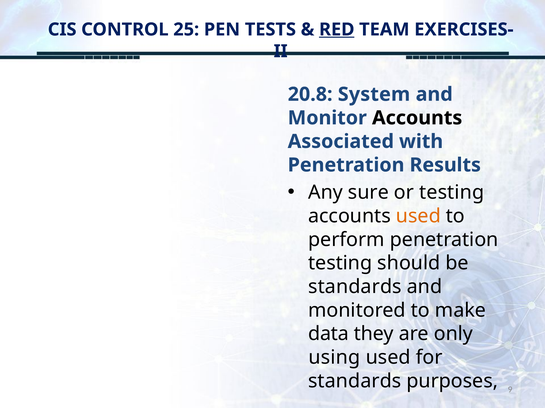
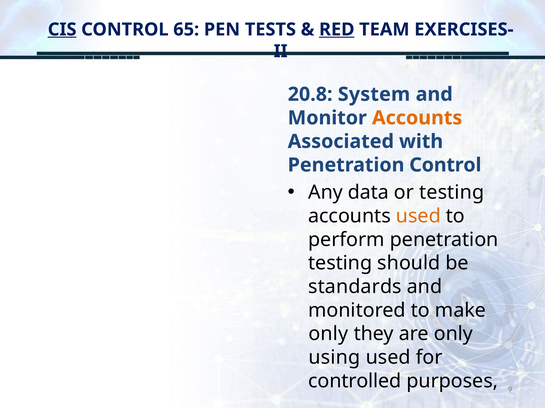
CIS underline: none -> present (62, 30)
25: 25 -> 65 (186, 30)
Accounts colour: black -> orange (417, 118)
Penetration Results: Results -> Control (445, 165)
sure: sure -> data (368, 193)
data: data -> only (328, 334)
standards: standards -> controlled (355, 382)
